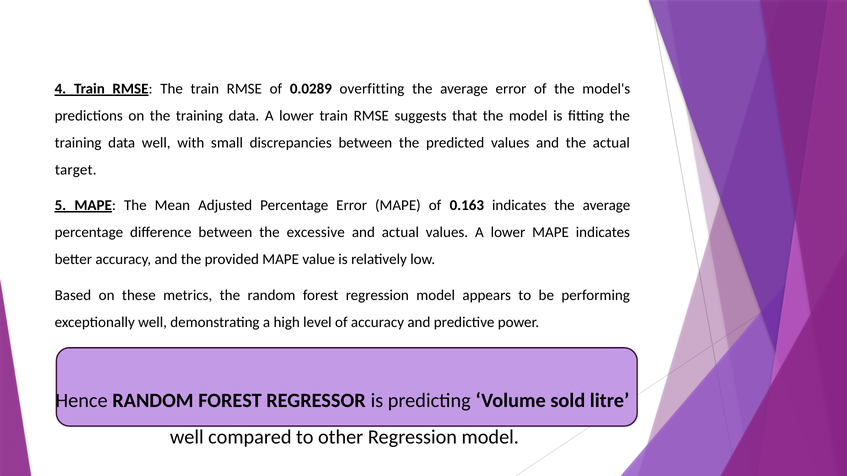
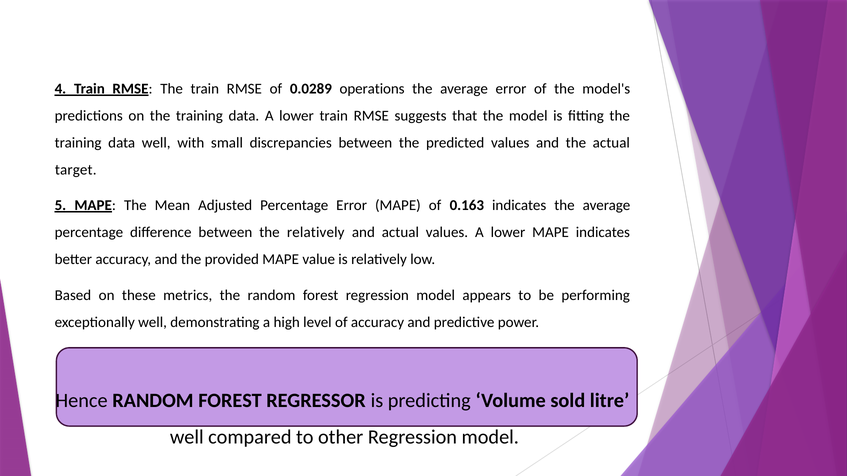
overfitting: overfitting -> operations (372, 89)
the excessive: excessive -> relatively (316, 233)
